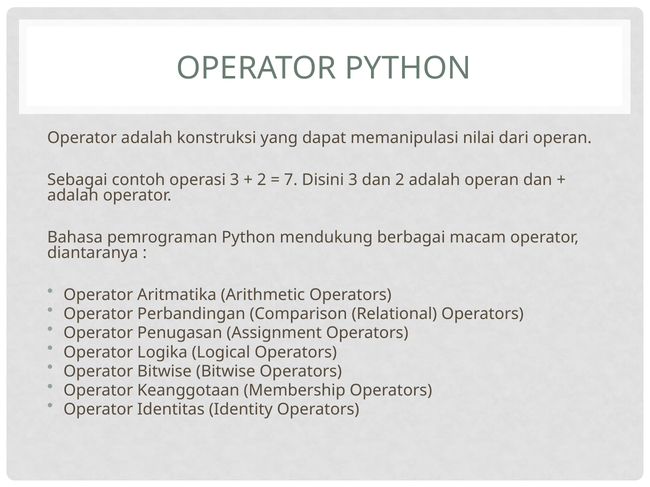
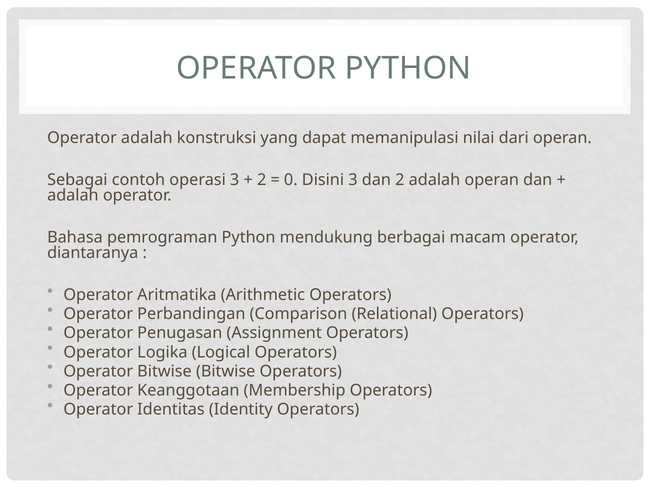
7: 7 -> 0 (291, 180)
